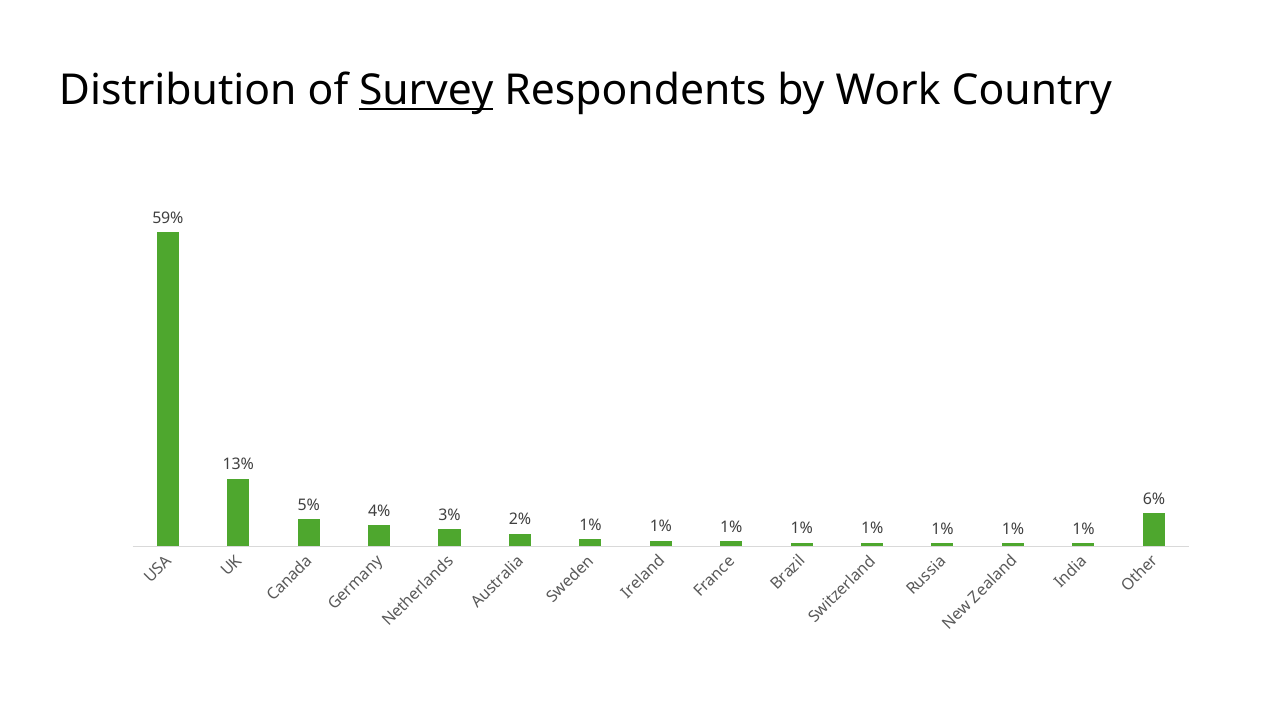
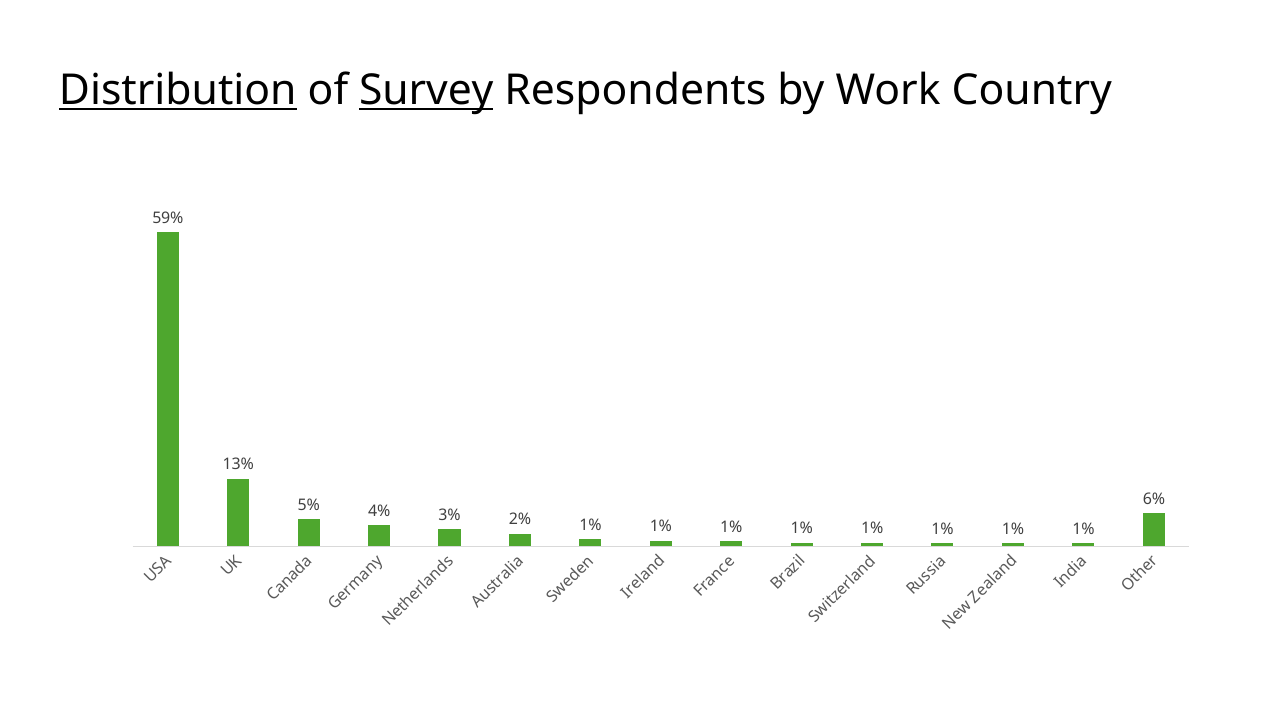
Distribution underline: none -> present (178, 91)
